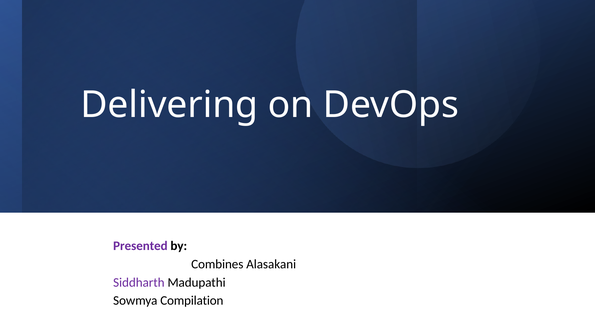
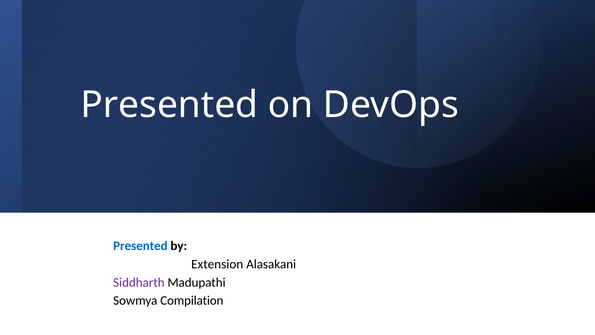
Delivering: Delivering -> Presented (169, 105)
Presented colour: purple -> blue (140, 246)
Combines: Combines -> Extension (217, 264)
